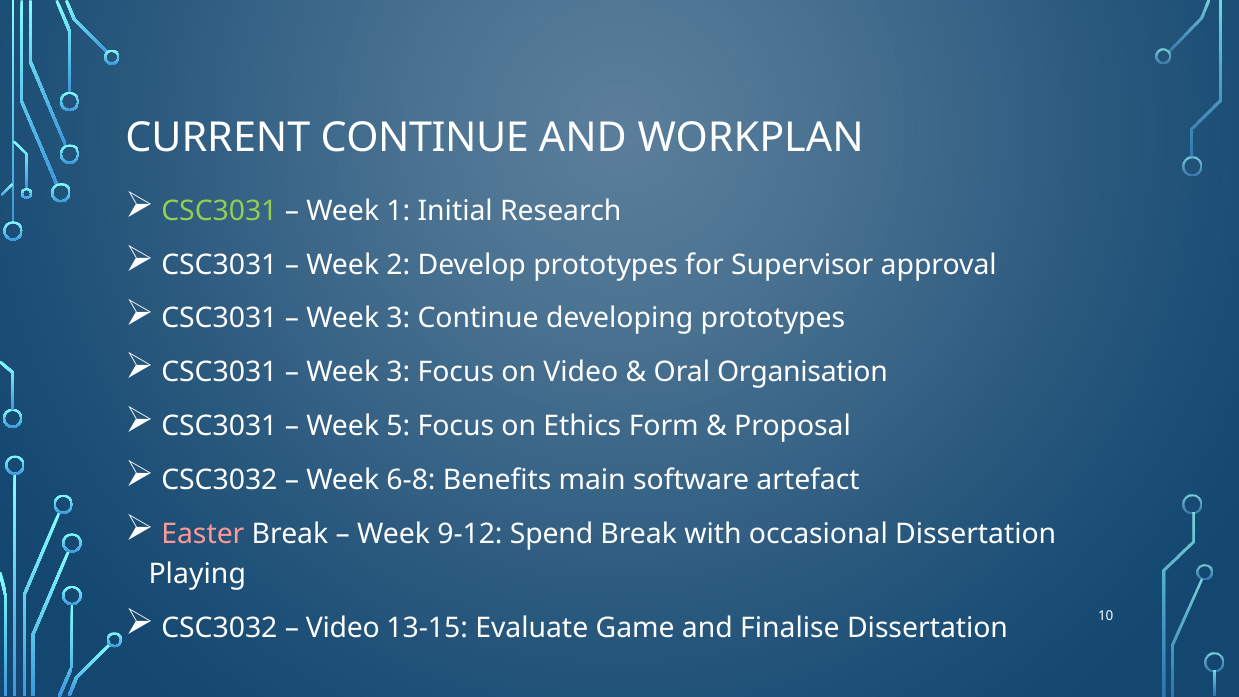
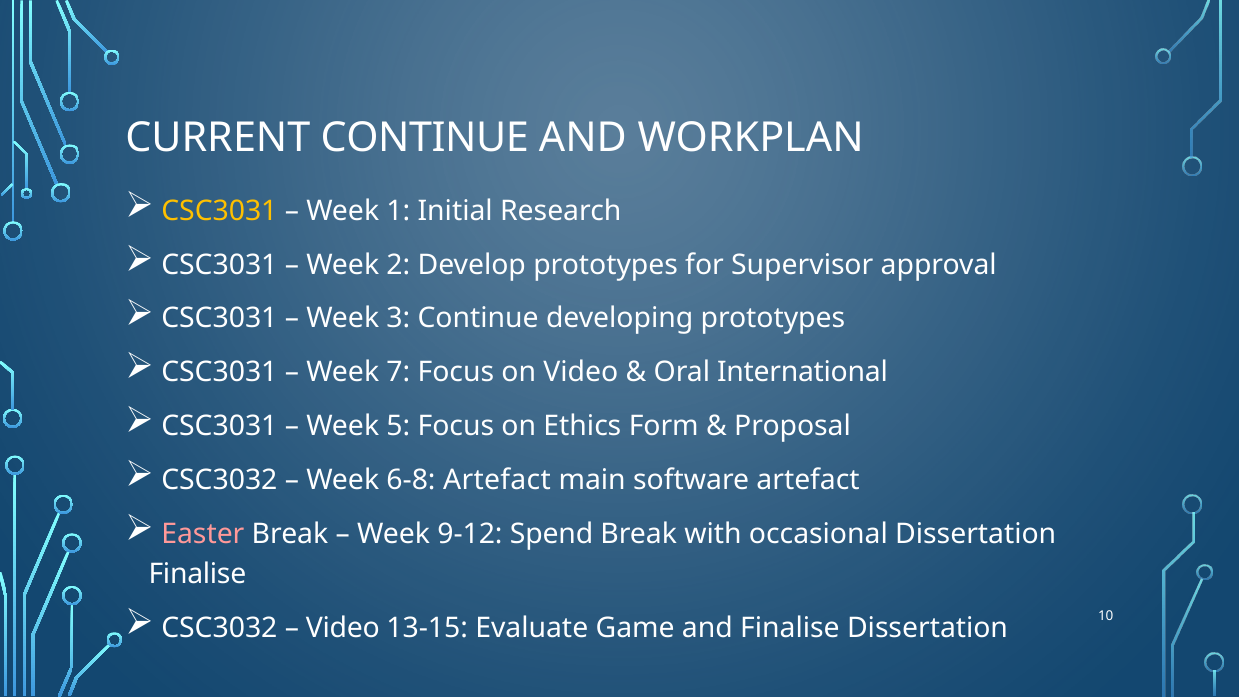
CSC3031 colour: light green -> yellow (219, 211)
3: 3 -> 7 (398, 372)
Organisation: Organisation -> International (802, 372)
6-8 Benefits: Benefits -> Artefact (497, 480)
Playing: Playing -> Finalise (197, 574)
